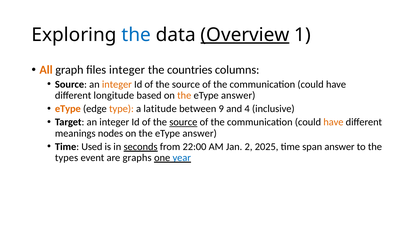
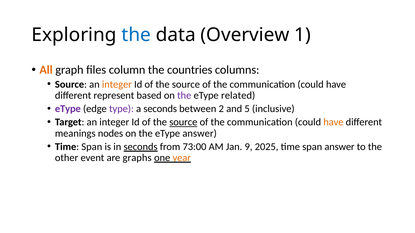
Overview underline: present -> none (245, 35)
files integer: integer -> column (127, 70)
longitude: longitude -> represent (114, 96)
the colour: orange -> purple (184, 96)
answer: answer -> related (238, 96)
eType colour: orange -> purple (68, 109)
type colour: orange -> purple (121, 109)
a latitude: latitude -> seconds (160, 109)
9: 9 -> 2 (221, 109)
4: 4 -> 5 (247, 109)
Used: Used -> Span (92, 147)
22:00: 22:00 -> 73:00 (194, 147)
2: 2 -> 9 (249, 147)
types: types -> other (67, 158)
year colour: blue -> orange (182, 158)
